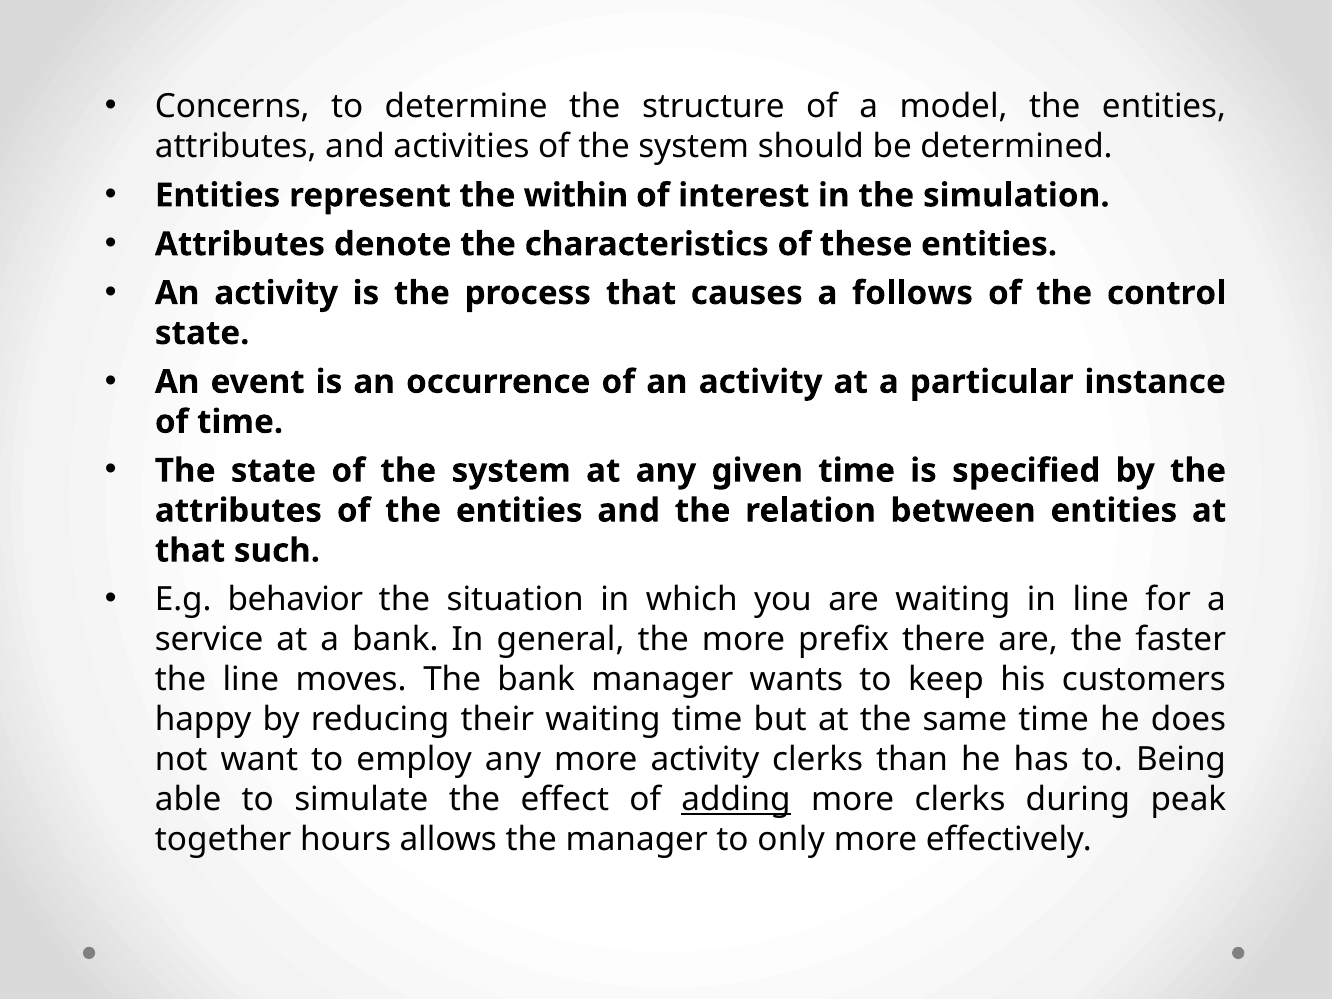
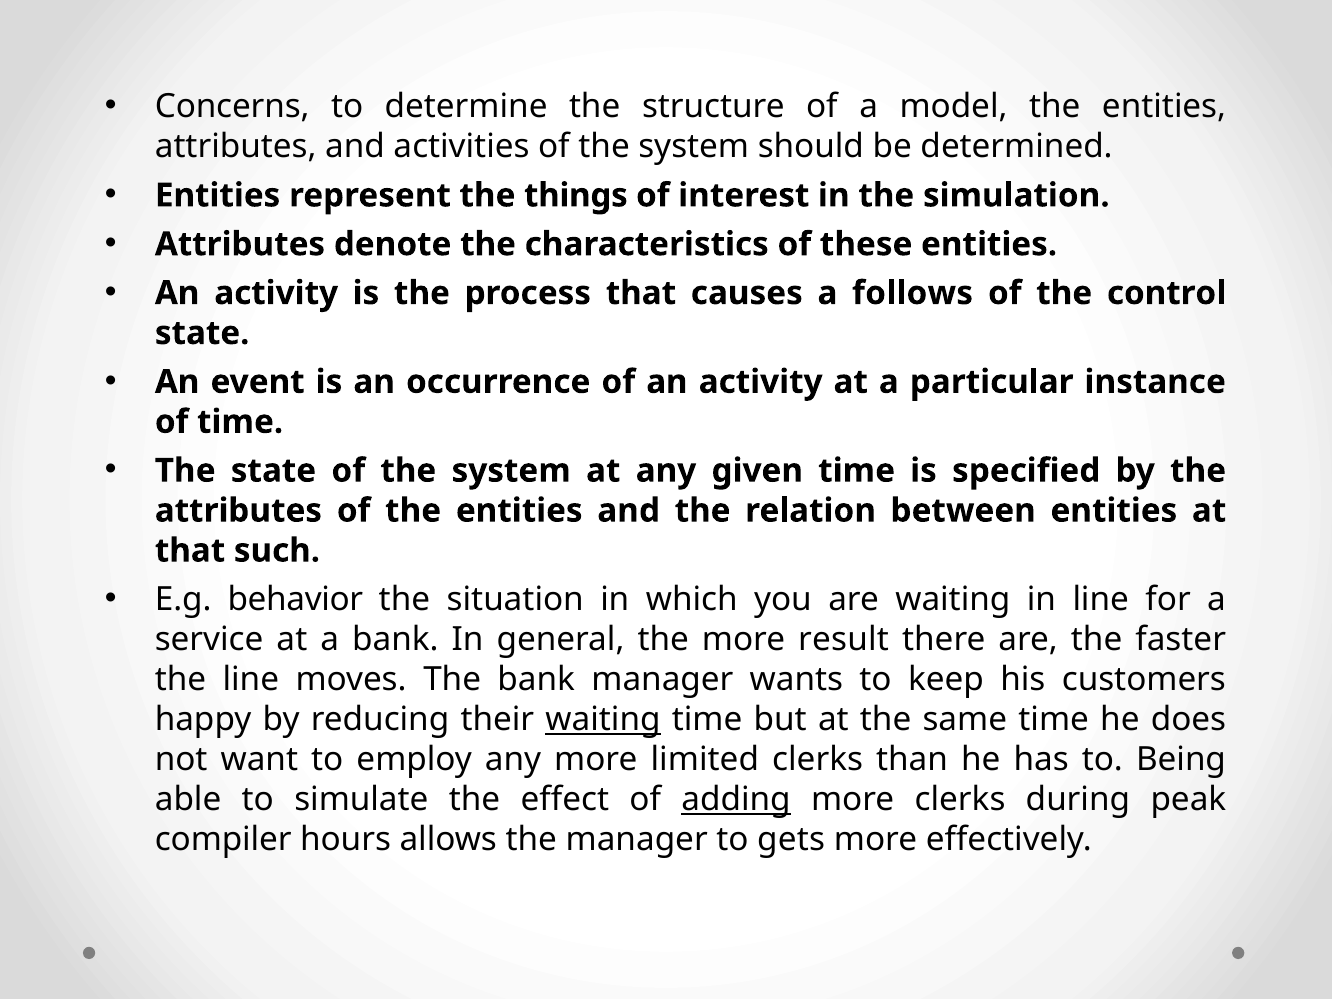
within: within -> things (576, 195)
prefix: prefix -> result (844, 639)
waiting underline: none -> present (603, 719)
more activity: activity -> limited (705, 759)
together: together -> compiler (223, 839)
only: only -> gets (791, 839)
